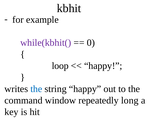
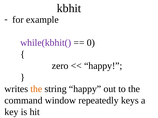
loop: loop -> zero (60, 66)
the colour: blue -> orange (36, 89)
long: long -> keys (130, 101)
